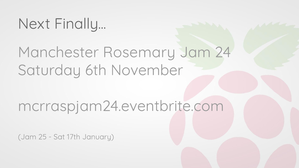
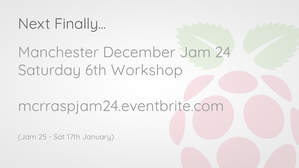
Rosemary: Rosemary -> December (139, 52)
November: November -> Workshop (147, 70)
